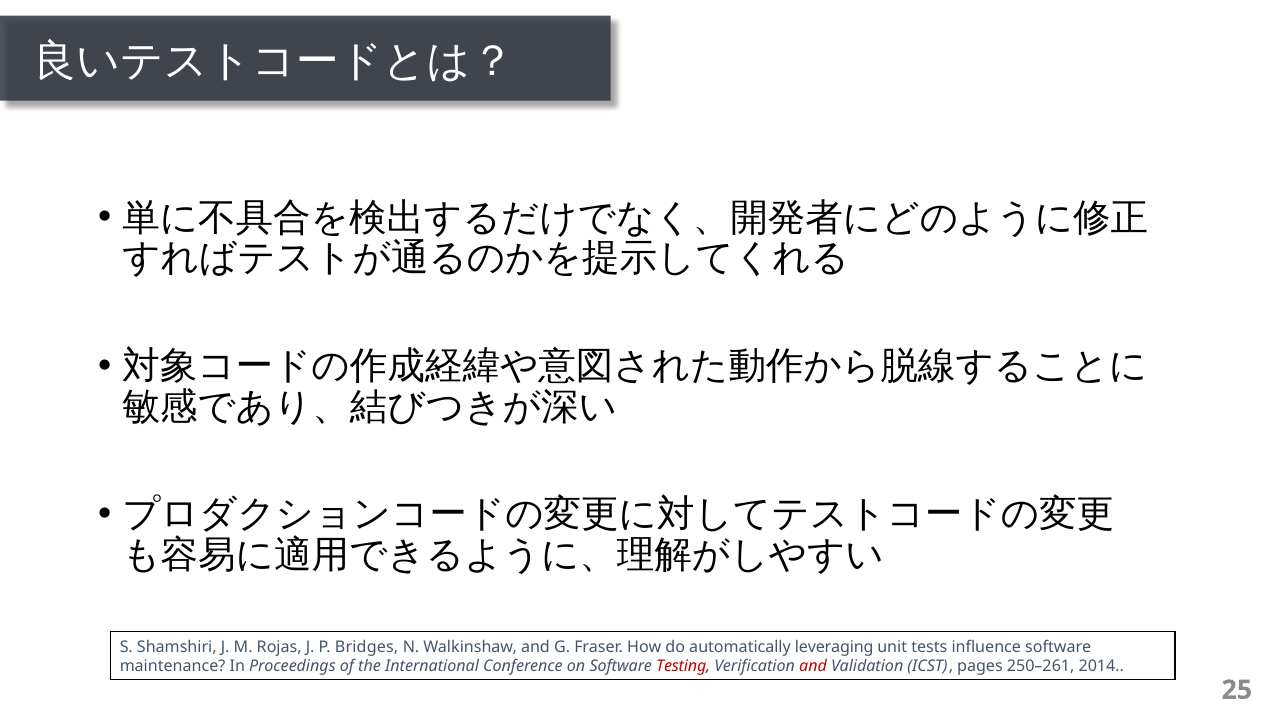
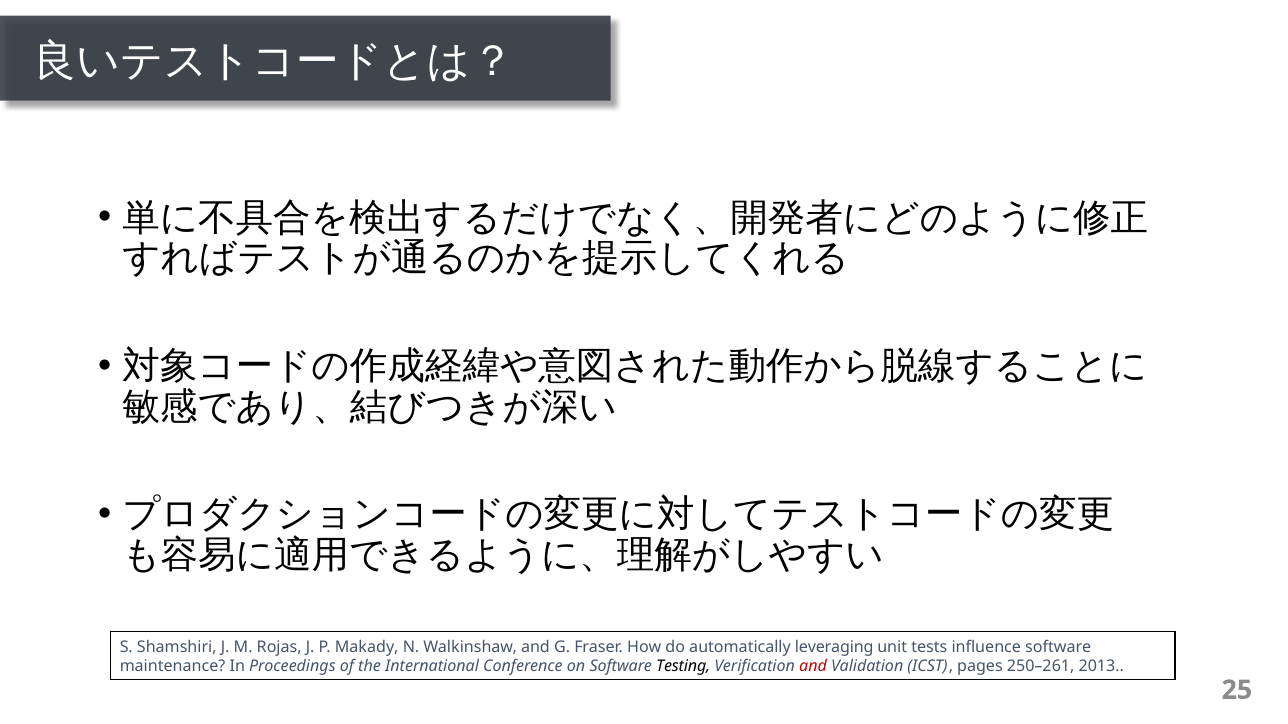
Bridges: Bridges -> Makady (367, 647)
Testing colour: red -> black (683, 667)
2014: 2014 -> 2013 (1101, 667)
